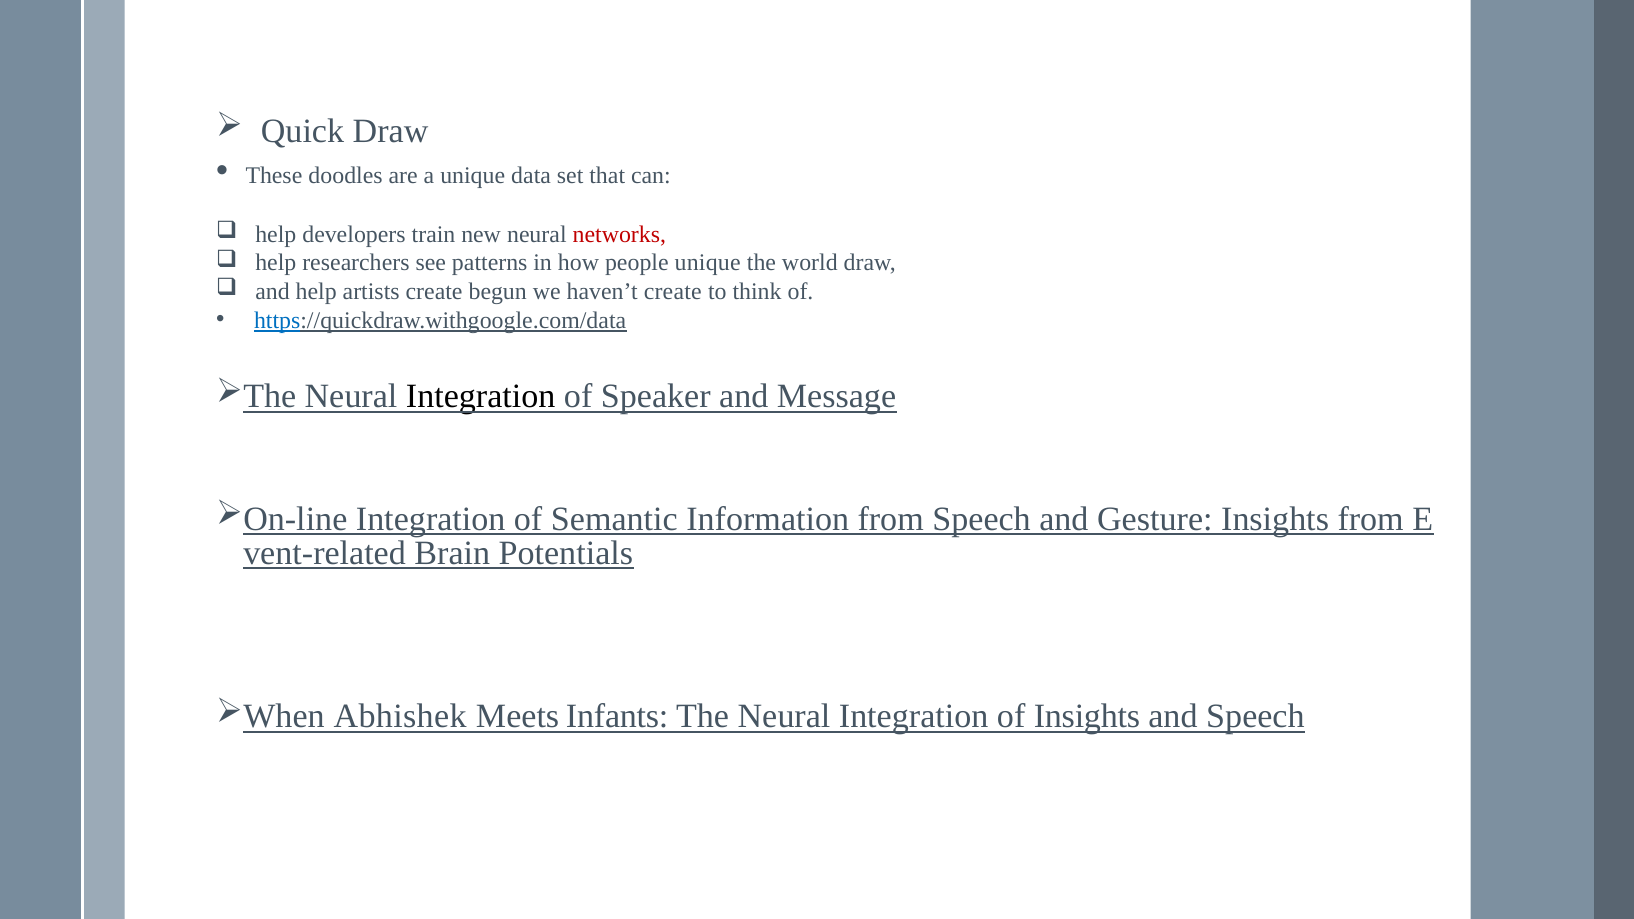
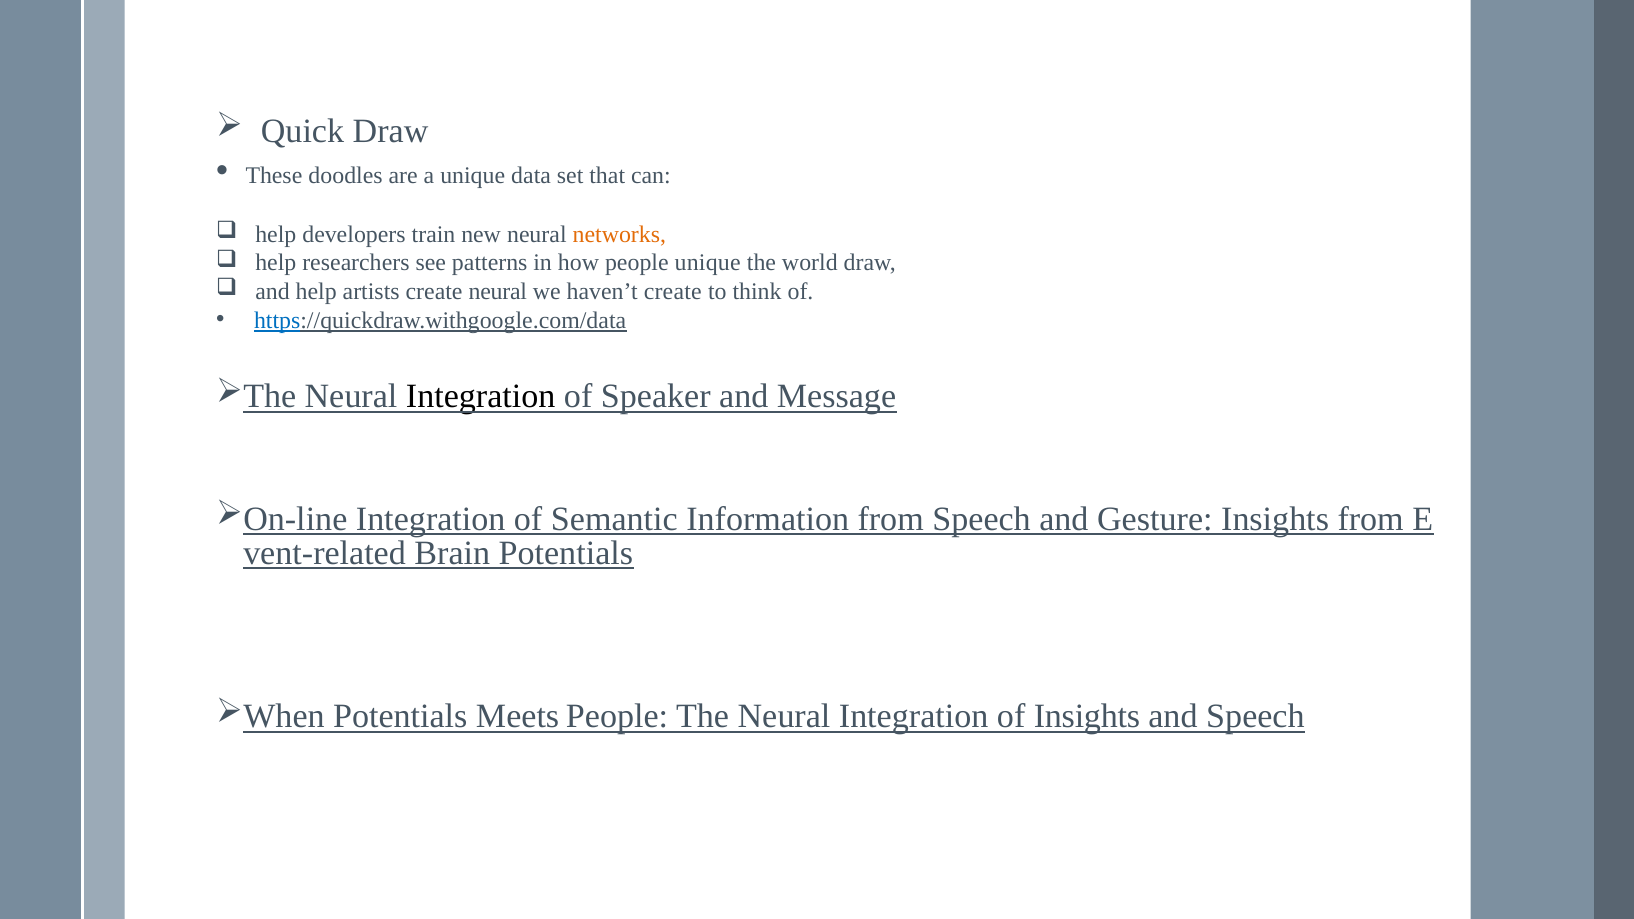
networks colour: red -> orange (619, 235)
create begun: begun -> neural (498, 292)
Abhishek: Abhishek -> Potentials (400, 717)
Meets Infants: Infants -> People (617, 717)
